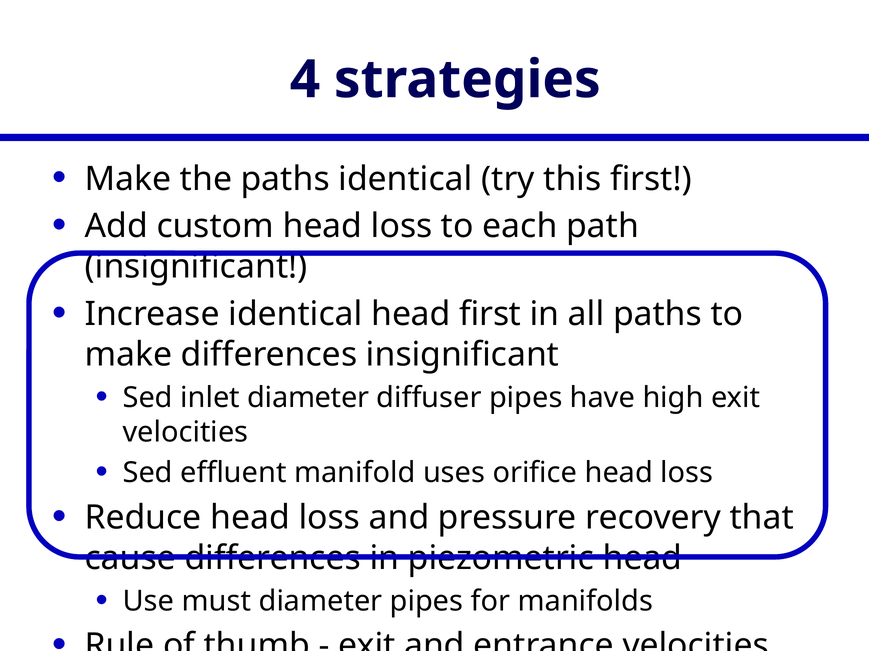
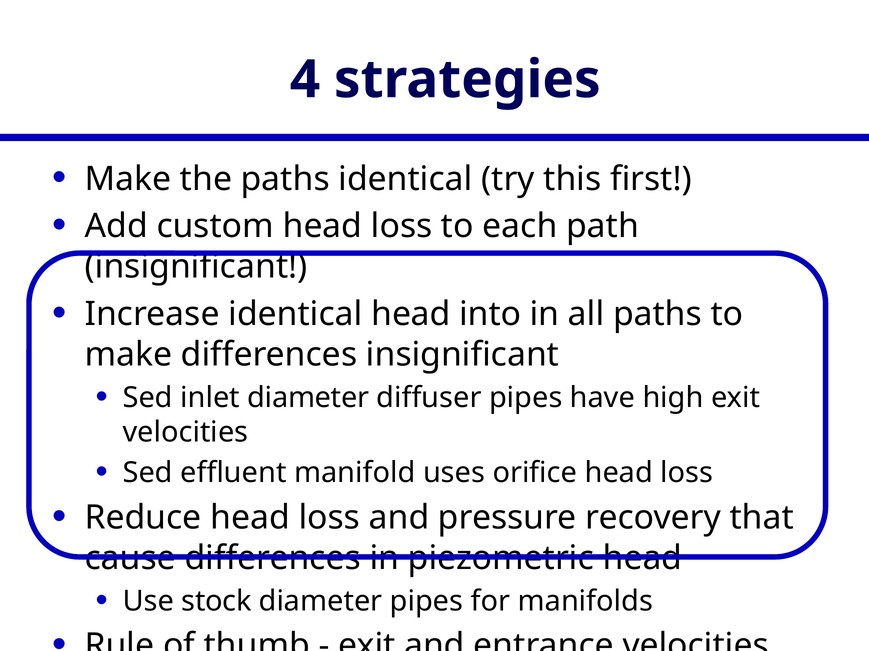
head first: first -> into (490, 314)
Use must: must -> stock (217, 602)
